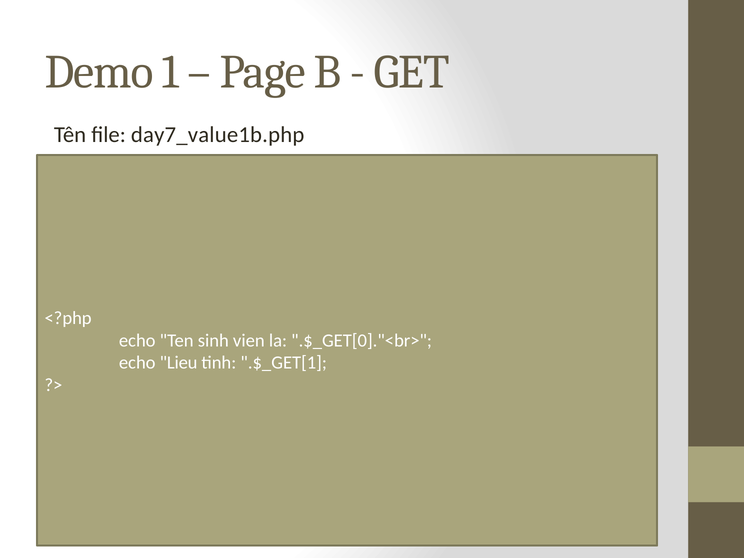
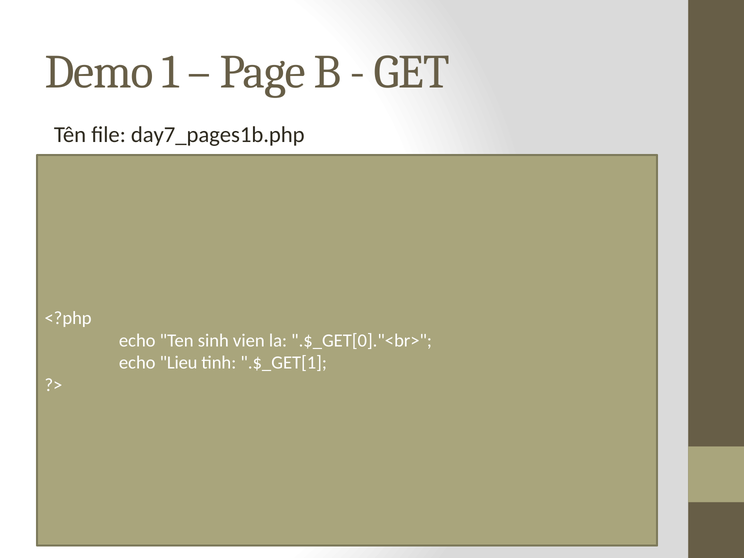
day7_value1b.php: day7_value1b.php -> day7_pages1b.php (218, 135)
